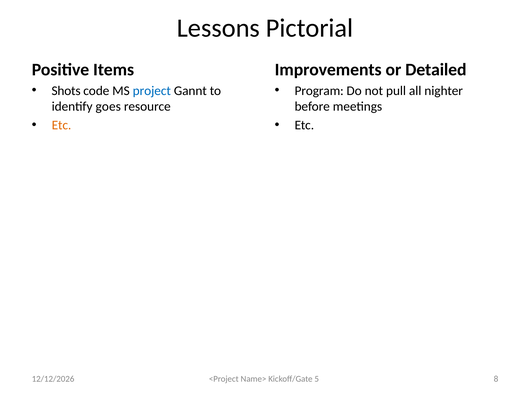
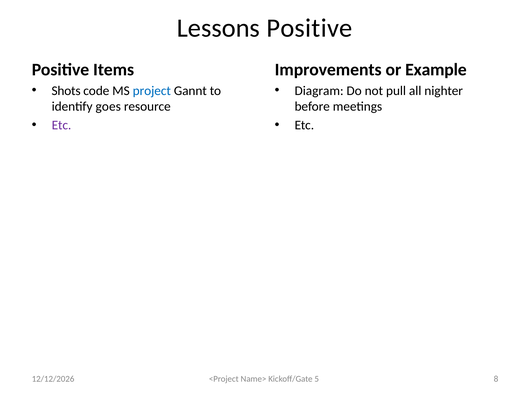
Lessons Pictorial: Pictorial -> Positive (309, 28)
Detailed: Detailed -> Example (436, 70)
Program: Program -> Diagram (319, 91)
Etc colour: orange -> purple (61, 125)
